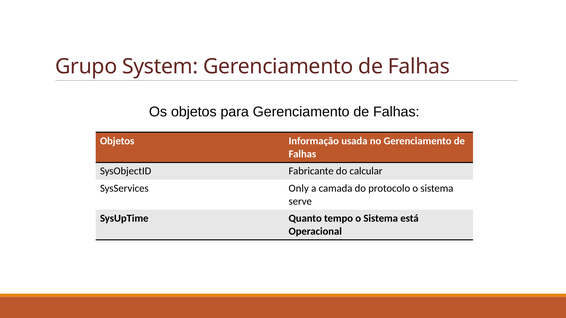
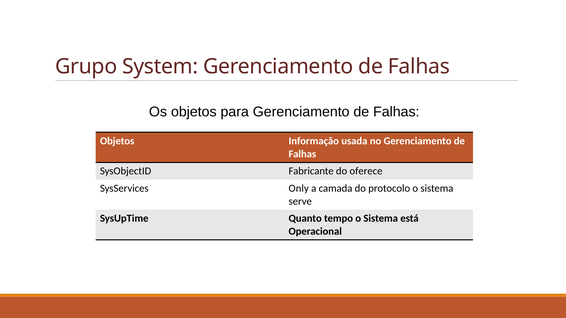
calcular: calcular -> oferece (366, 171)
